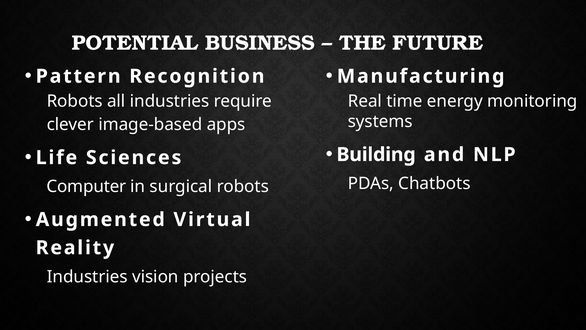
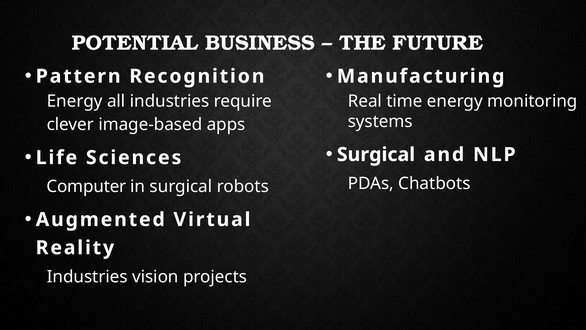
Robots: Robots -> Energy (75, 101)
Building: Building -> Surgical (376, 154)
